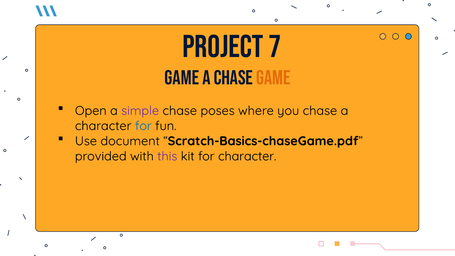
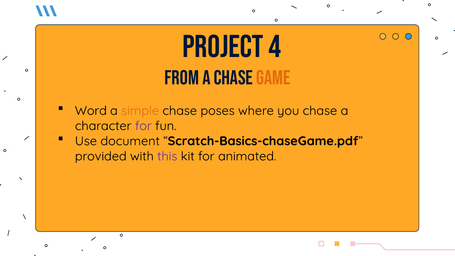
7: 7 -> 4 (275, 47)
Game: Game -> From (182, 78)
Open: Open -> Word (91, 111)
simple colour: purple -> orange (140, 111)
for colour: blue -> purple (143, 126)
for character: character -> animated (247, 156)
